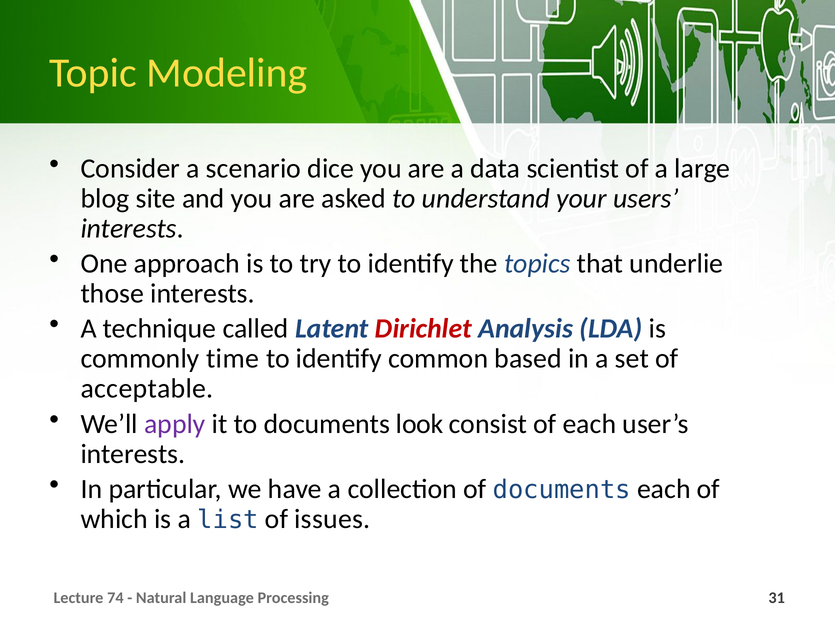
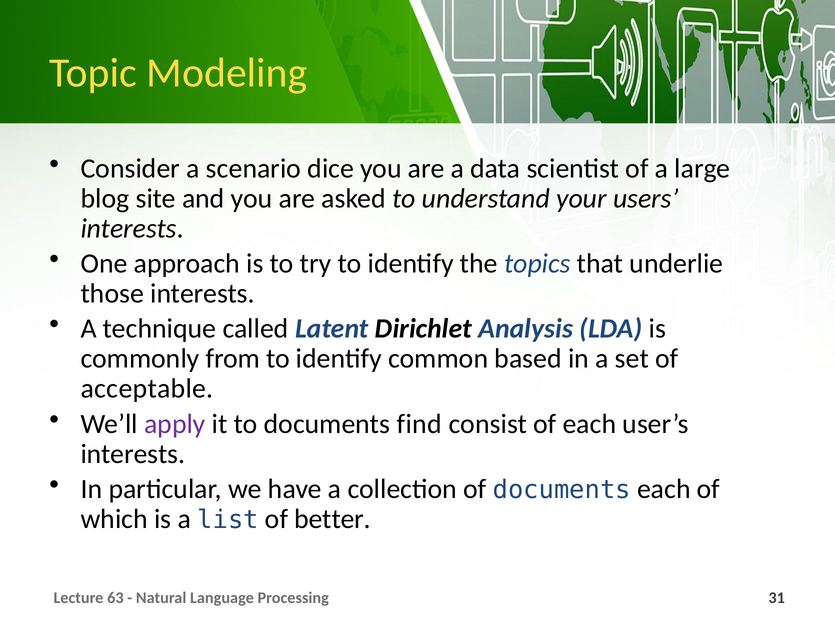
Dirichlet colour: red -> black (424, 329)
time: time -> from (233, 359)
look: look -> find (419, 424)
issues: issues -> better (333, 519)
74: 74 -> 63 (115, 598)
